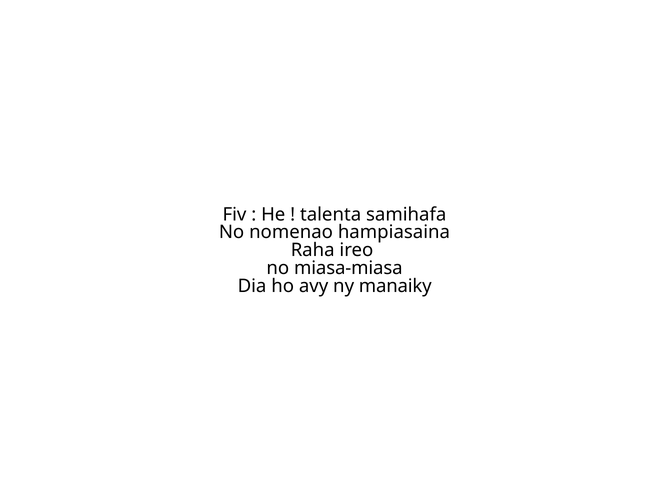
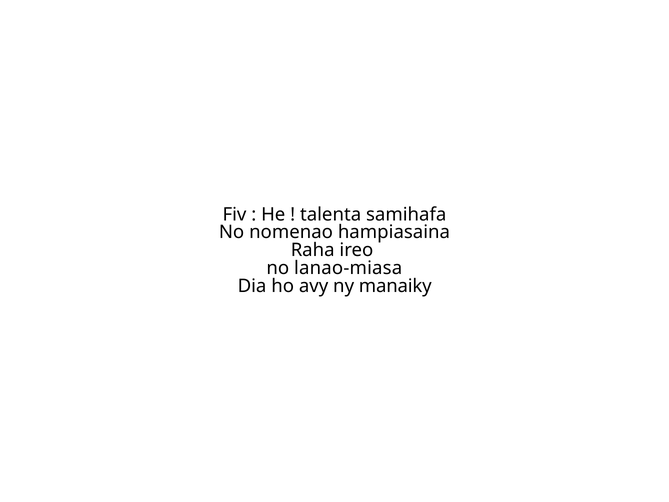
miasa-miasa: miasa-miasa -> lanao-miasa (348, 268)
